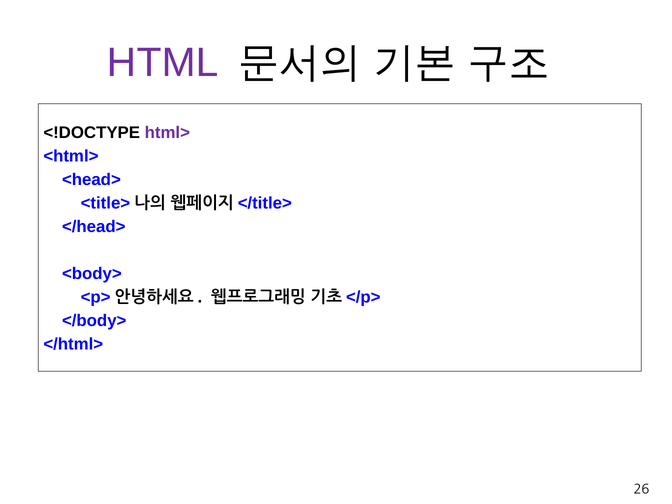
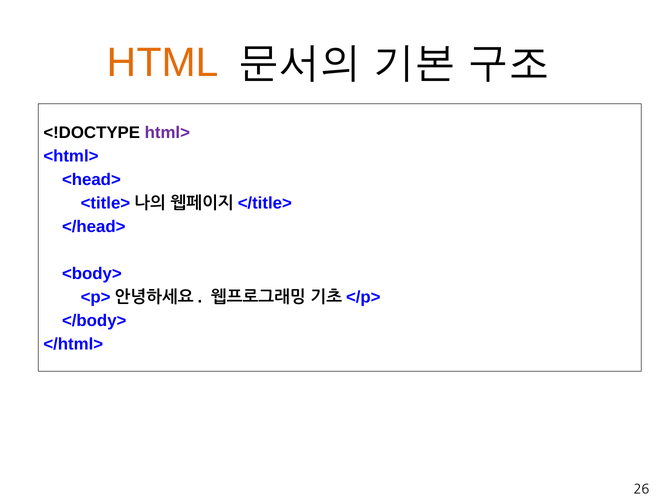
HTML colour: purple -> orange (163, 63)
